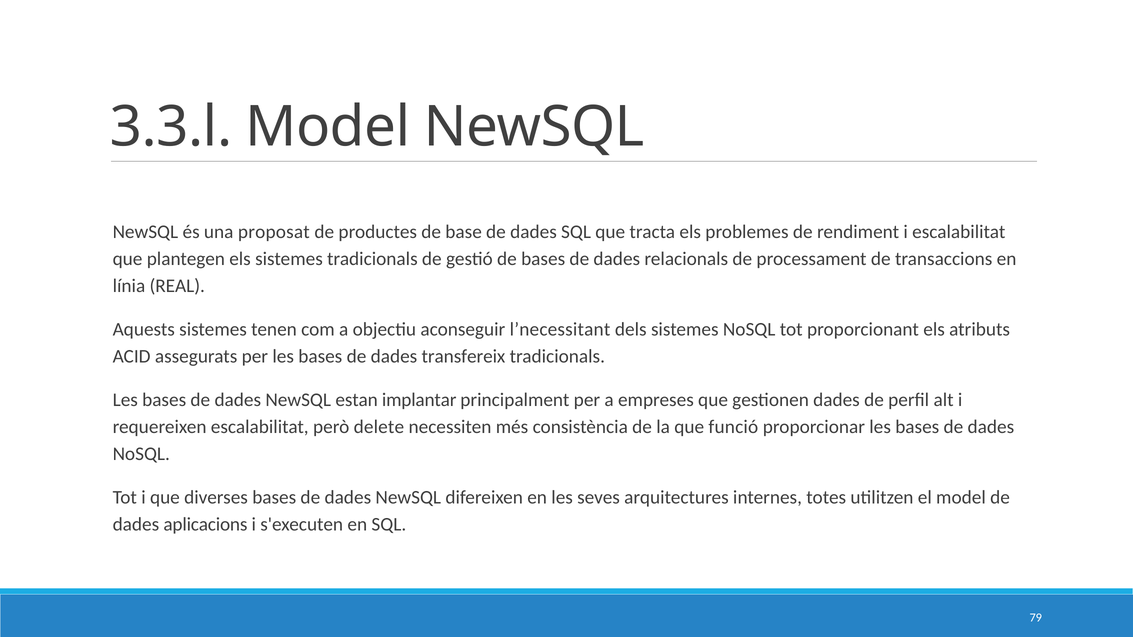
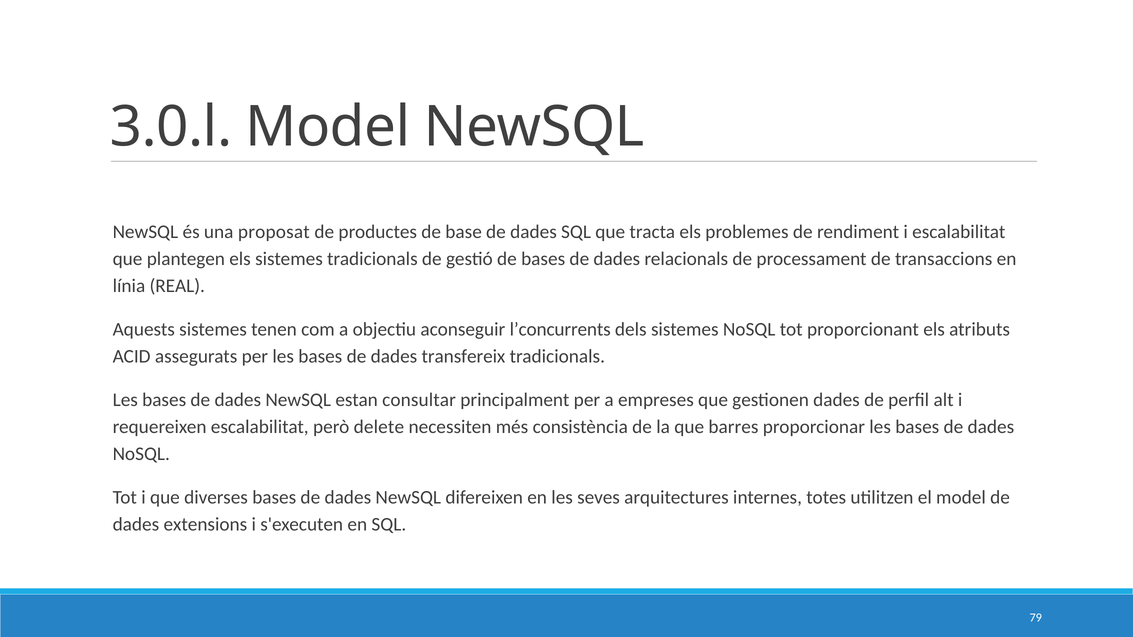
3.3.l: 3.3.l -> 3.0.l (171, 127)
l’necessitant: l’necessitant -> l’concurrents (560, 330)
implantar: implantar -> consultar (419, 400)
funció: funció -> barres (733, 427)
aplicacions: aplicacions -> extensions (205, 525)
